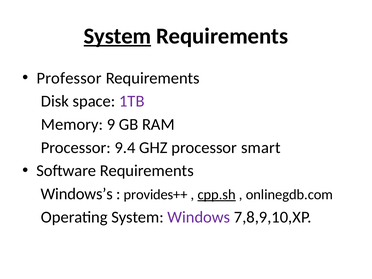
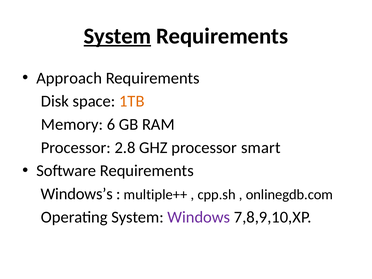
Professor: Professor -> Approach (69, 78)
1TB colour: purple -> orange (132, 101)
9: 9 -> 6 (111, 124)
9.4: 9.4 -> 2.8 (125, 148)
provides++: provides++ -> multiple++ (156, 195)
cpp.sh underline: present -> none (217, 195)
